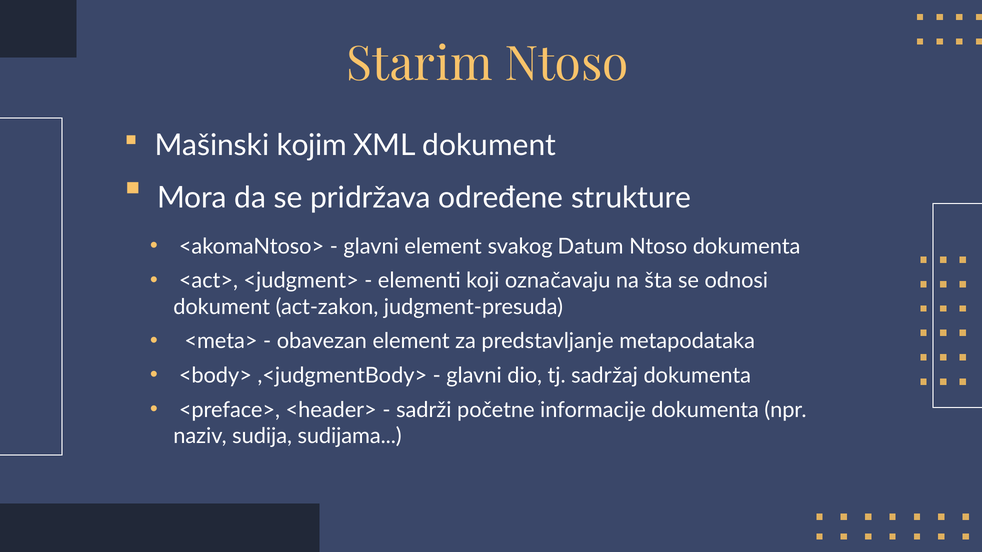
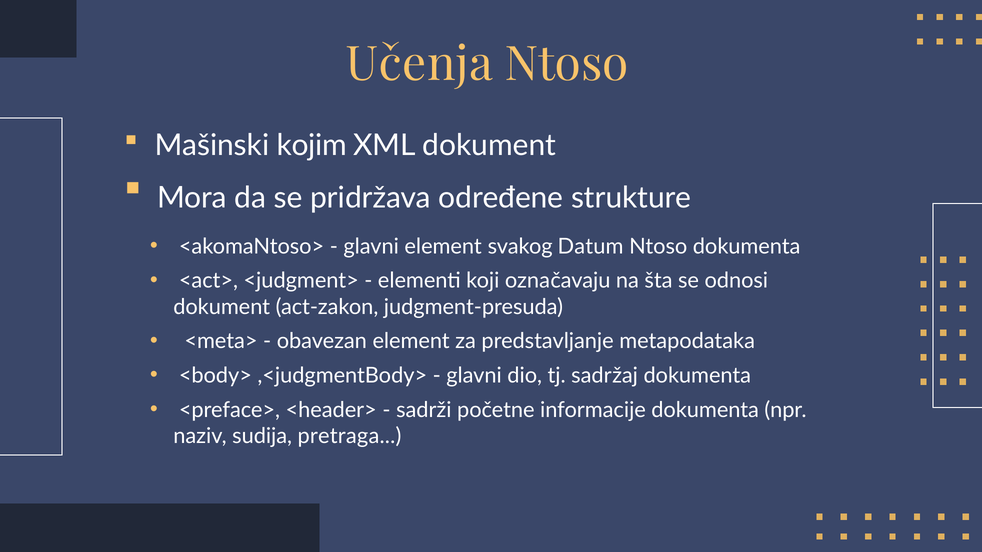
Starim: Starim -> Učenja (419, 64)
sudijama: sudijama -> pretraga (349, 436)
